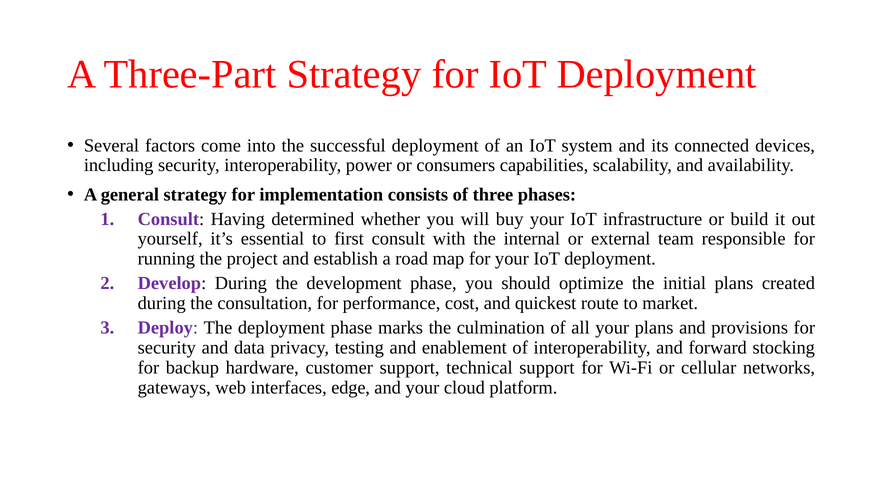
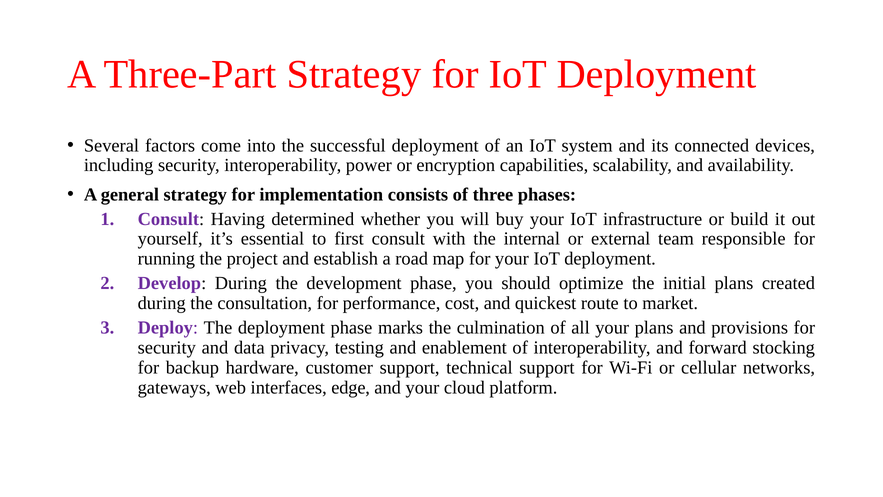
consumers: consumers -> encryption (456, 165)
